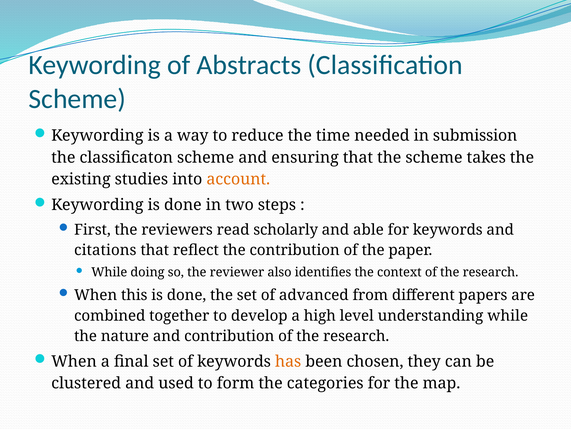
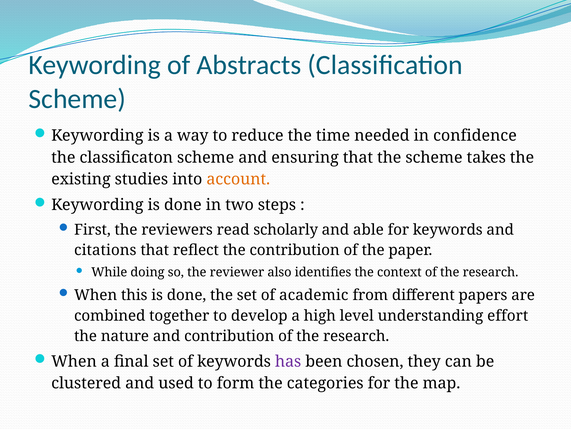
submission: submission -> confidence (475, 135)
advanced: advanced -> academic (314, 295)
understanding while: while -> effort (508, 315)
has colour: orange -> purple (288, 361)
